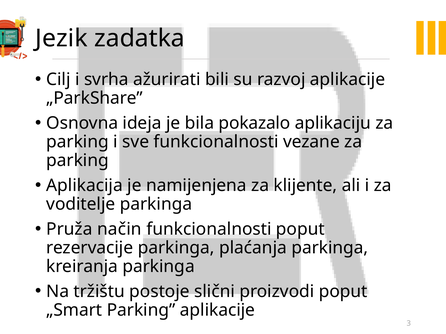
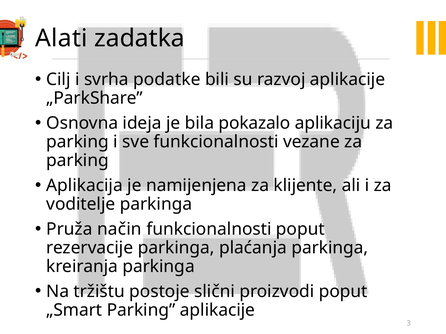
Jezik: Jezik -> Alati (61, 38)
ažurirati: ažurirati -> podatke (167, 80)
